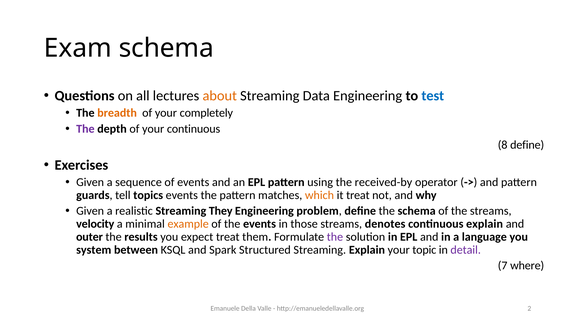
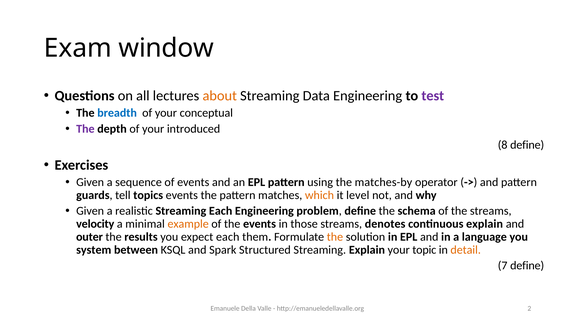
Exam schema: schema -> window (166, 48)
test colour: blue -> purple (433, 96)
breadth colour: orange -> blue (117, 113)
completely: completely -> conceptual (206, 113)
your continuous: continuous -> introduced (194, 129)
received-by: received-by -> matches-by (383, 182)
it treat: treat -> level (358, 195)
Streaming They: They -> Each (221, 211)
expect treat: treat -> each (228, 237)
the colour: purple -> orange (335, 237)
detail colour: purple -> orange (466, 250)
7 where: where -> define (527, 266)
